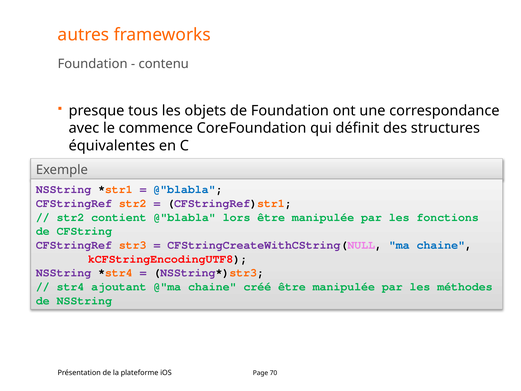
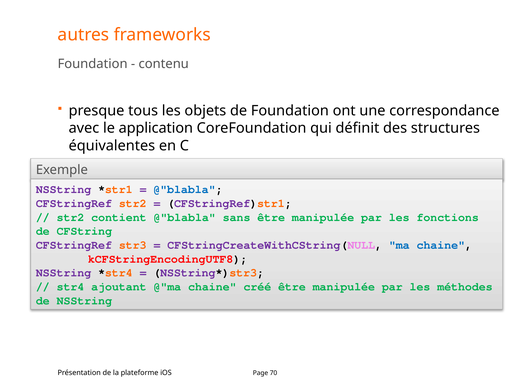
commence: commence -> application (156, 128)
lors: lors -> sans (237, 217)
